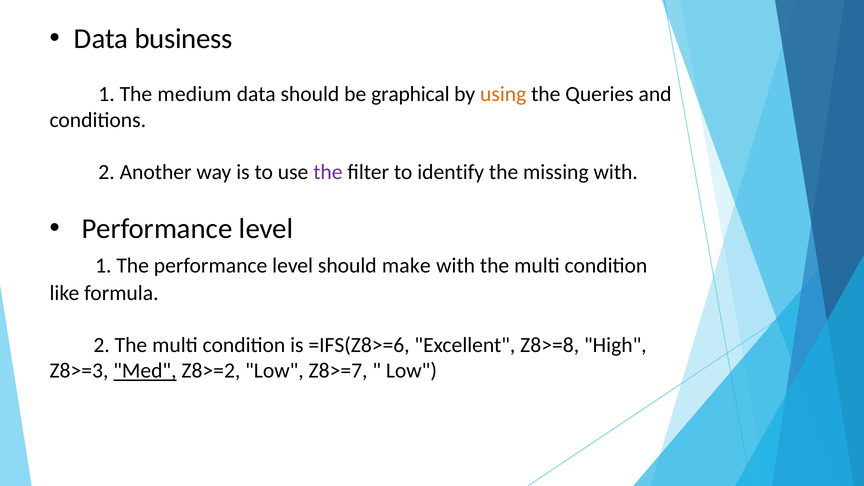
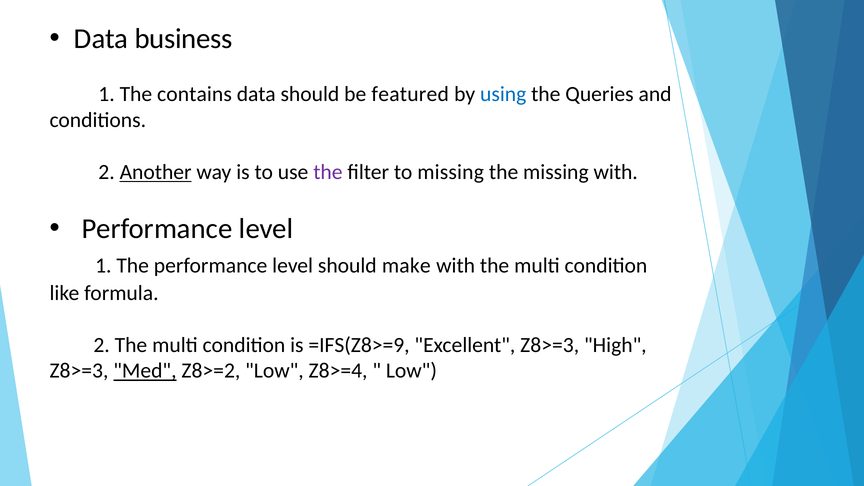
medium: medium -> contains (194, 94)
graphical: graphical -> featured (410, 94)
using colour: orange -> blue (503, 94)
Another underline: none -> present (156, 172)
to identify: identify -> missing (451, 172)
=IFS(Z8>=6: =IFS(Z8>=6 -> =IFS(Z8>=9 (359, 345)
Excellent Z8>=8: Z8>=8 -> Z8>=3 (550, 345)
Z8>=7: Z8>=7 -> Z8>=4 (338, 371)
